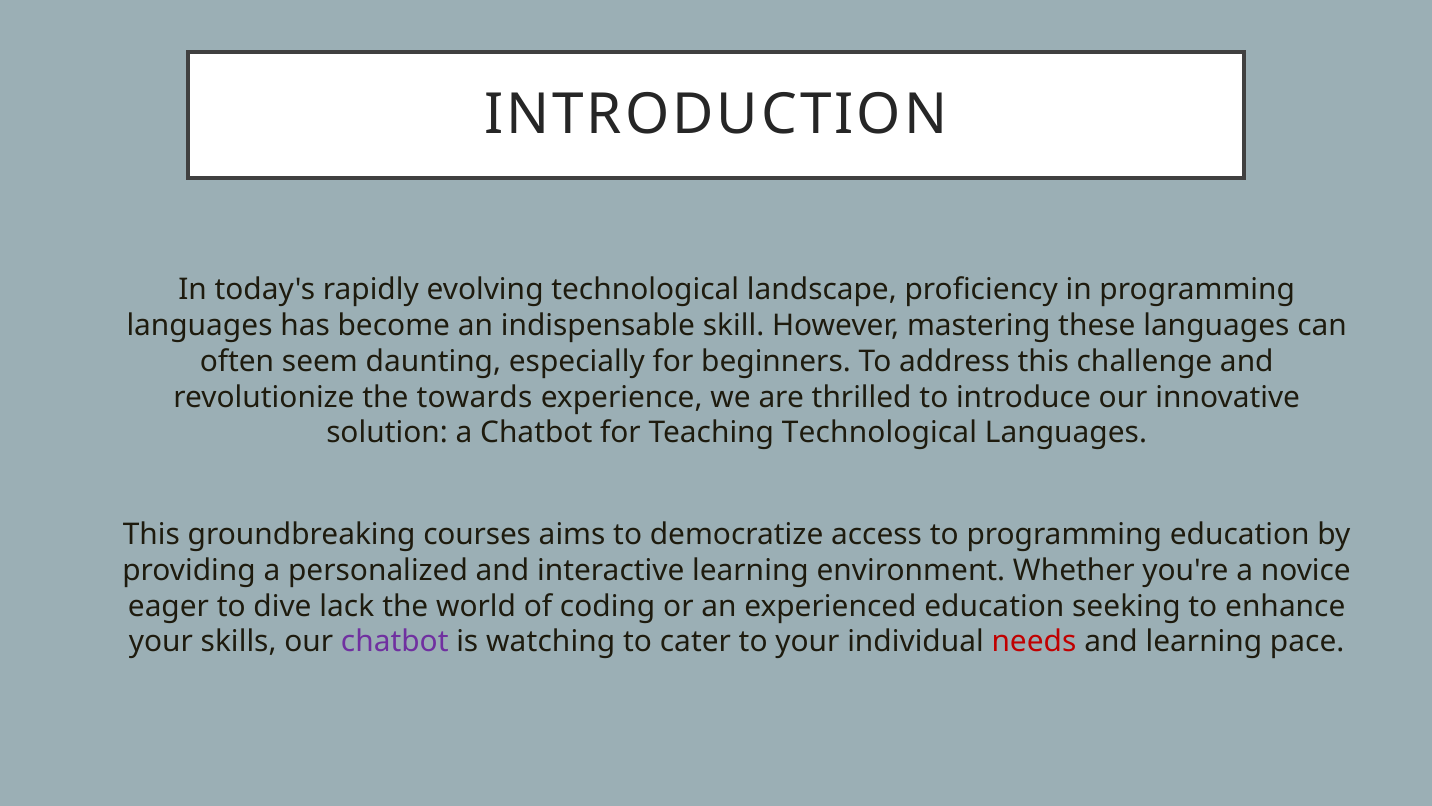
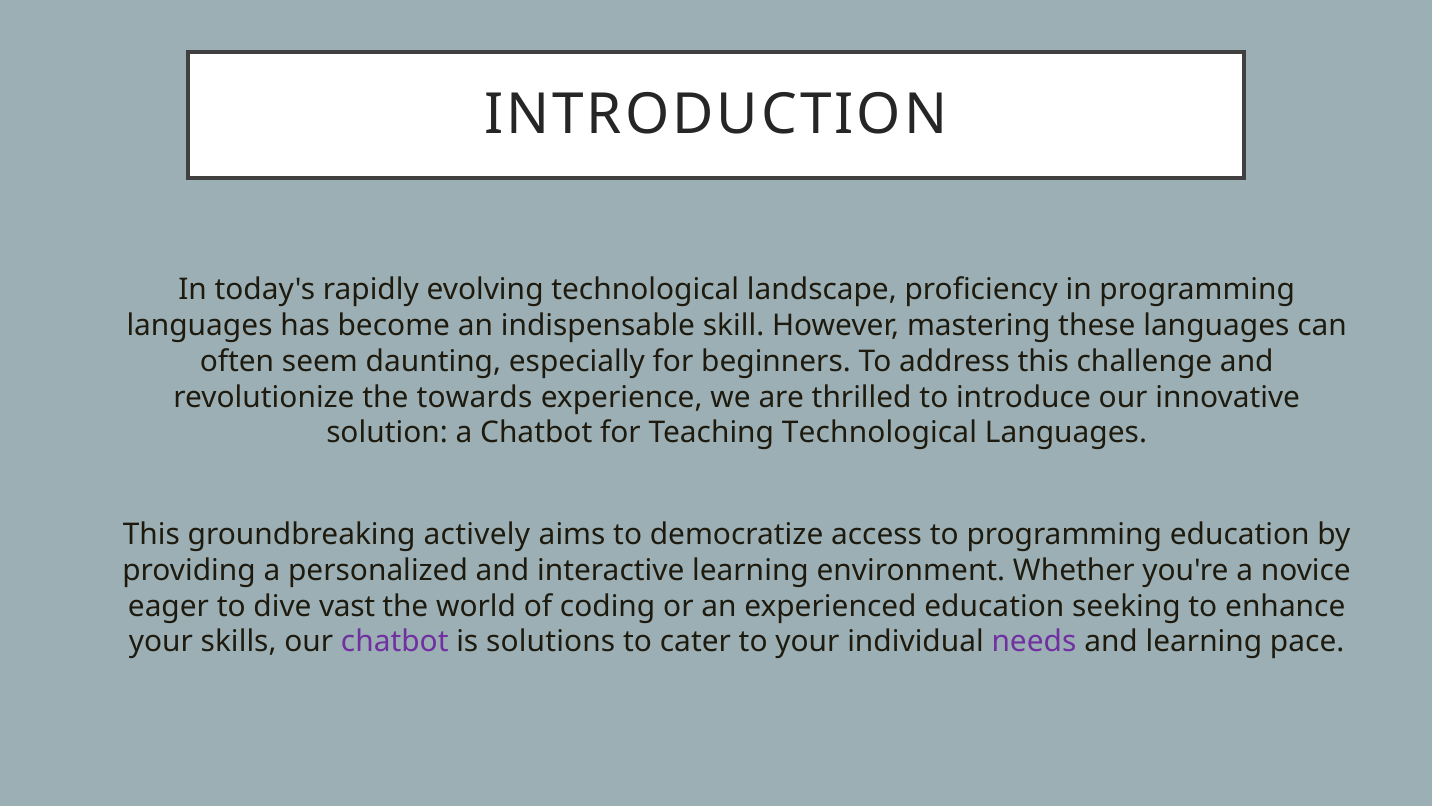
courses: courses -> actively (477, 534)
lack: lack -> vast (347, 606)
watching: watching -> solutions (551, 642)
needs colour: red -> purple (1034, 642)
